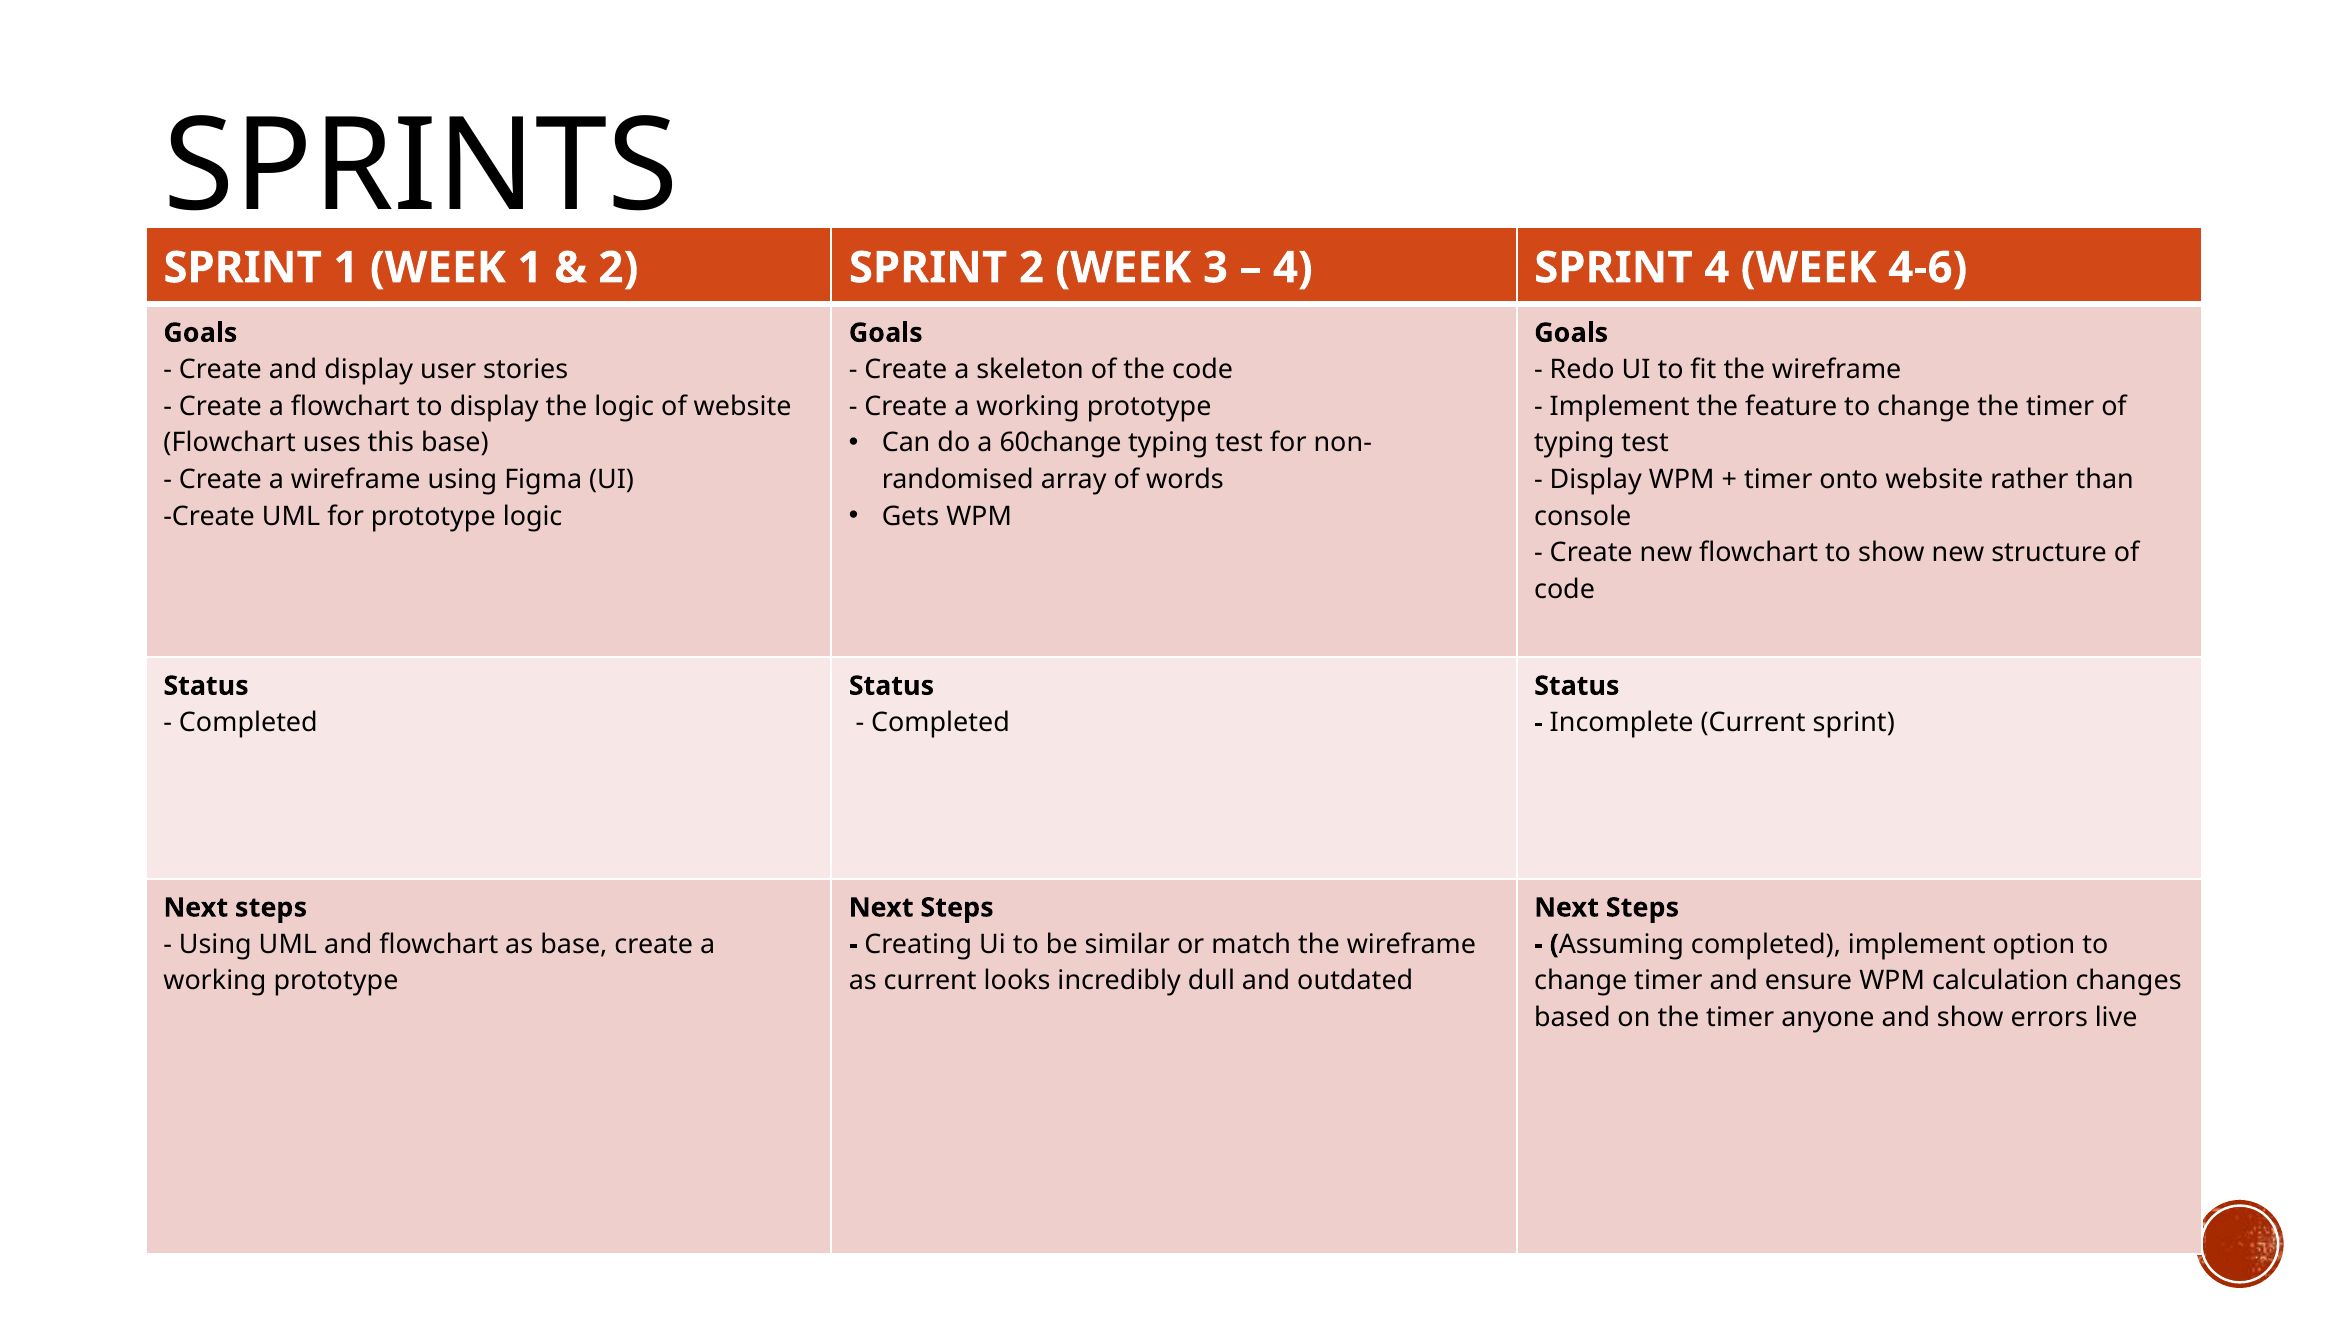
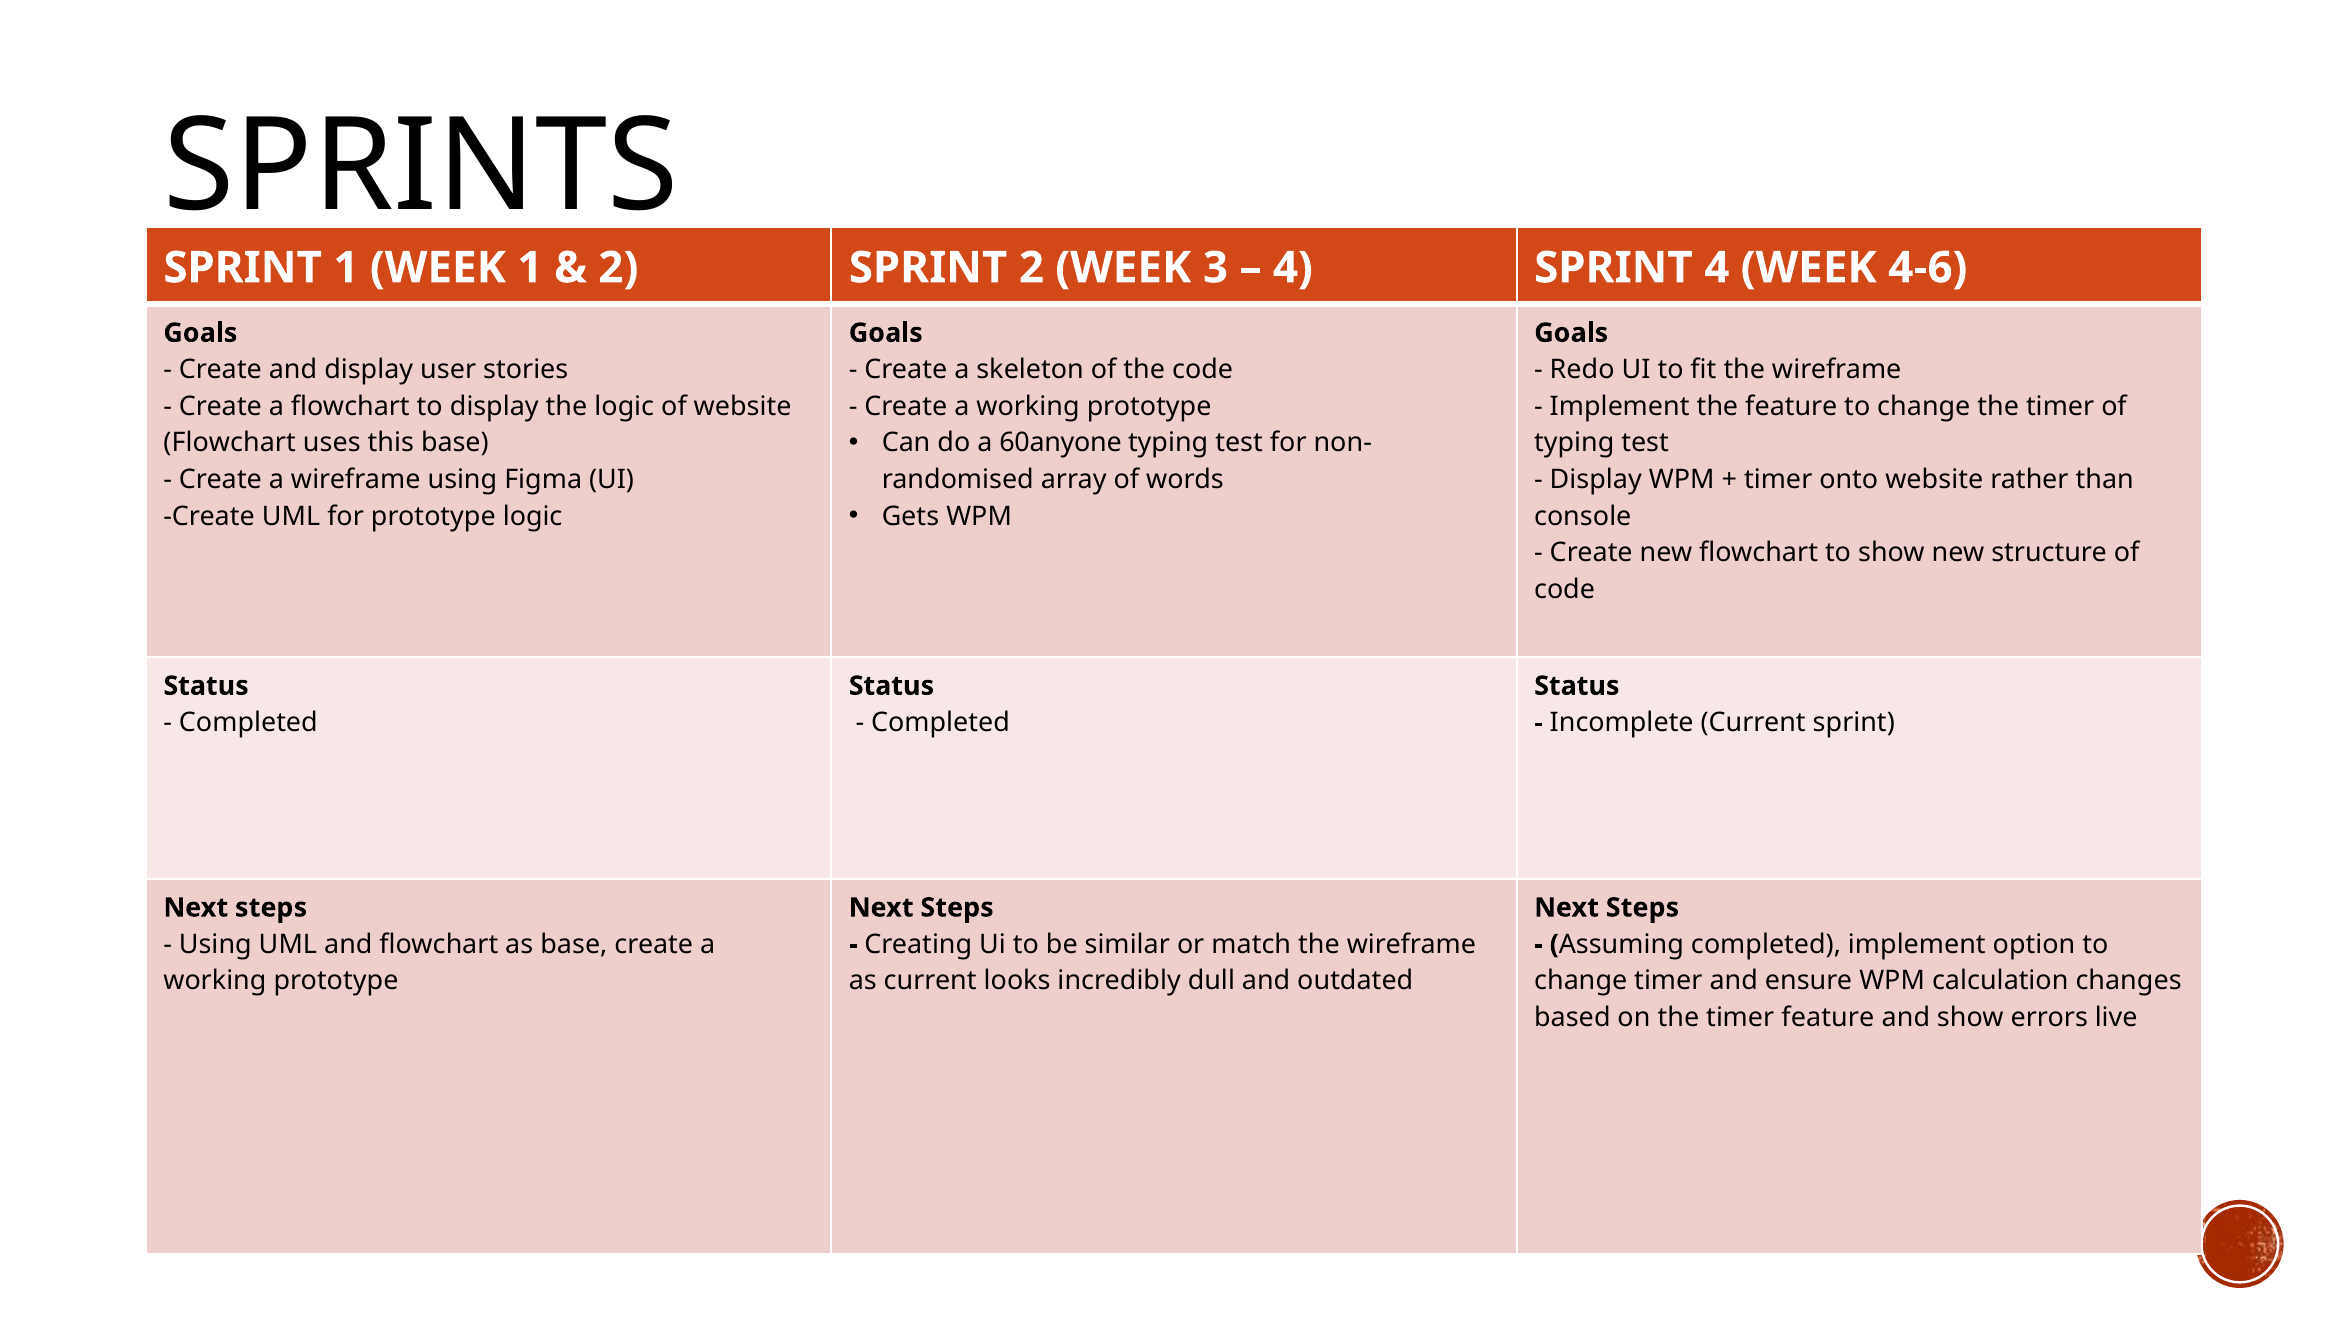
60change: 60change -> 60anyone (1060, 443)
timer anyone: anyone -> feature (1828, 1017)
